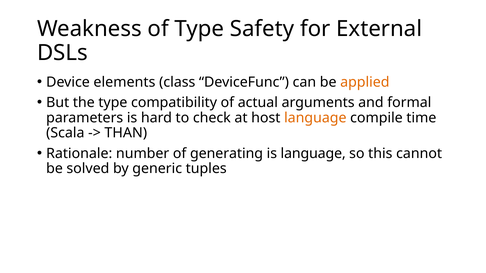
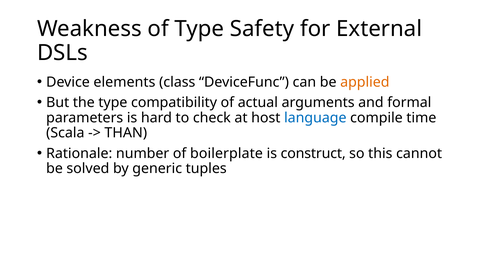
language colour: orange -> blue (315, 118)
generating: generating -> boilerplate (226, 154)
is language: language -> construct (313, 154)
